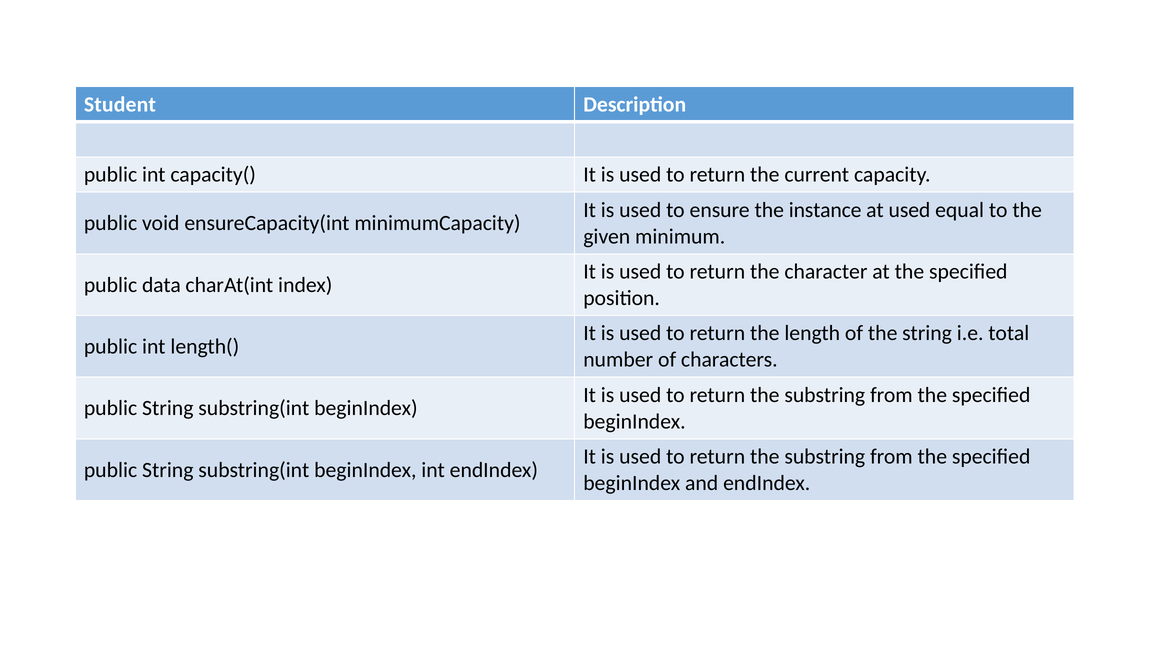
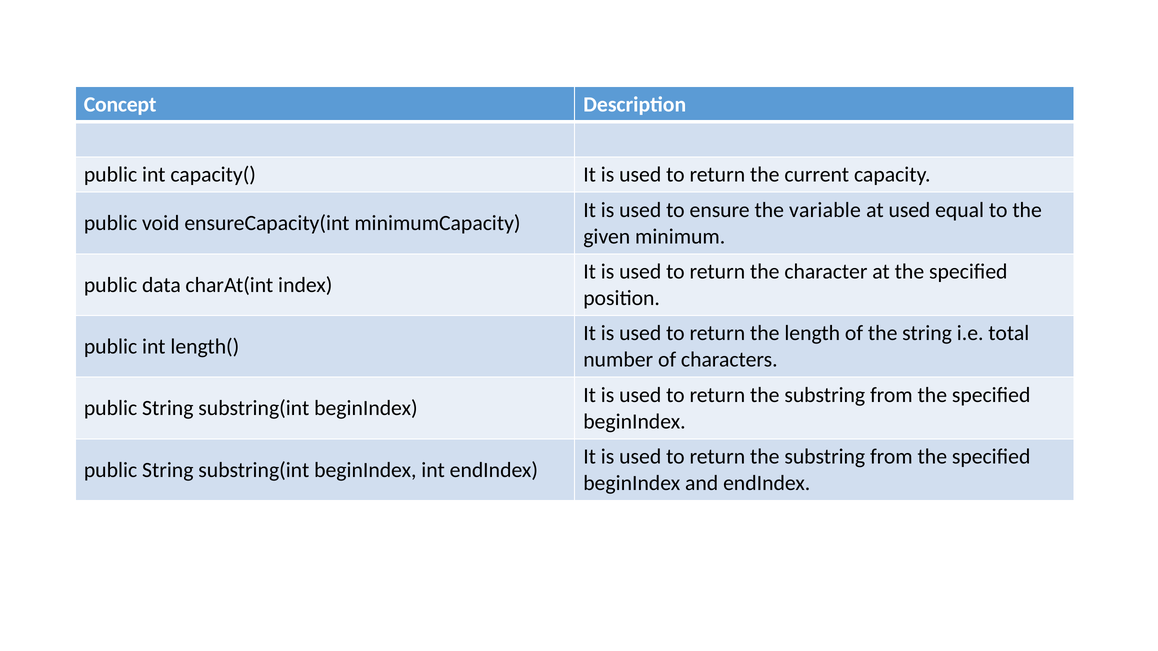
Student: Student -> Concept (120, 104)
instance: instance -> variable (825, 210)
